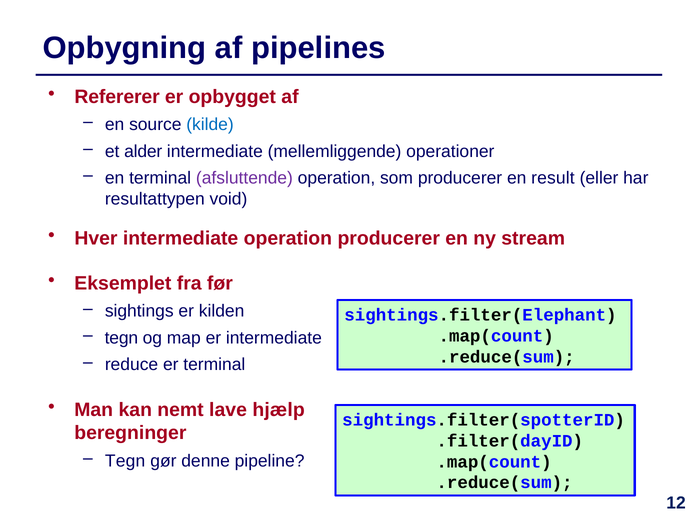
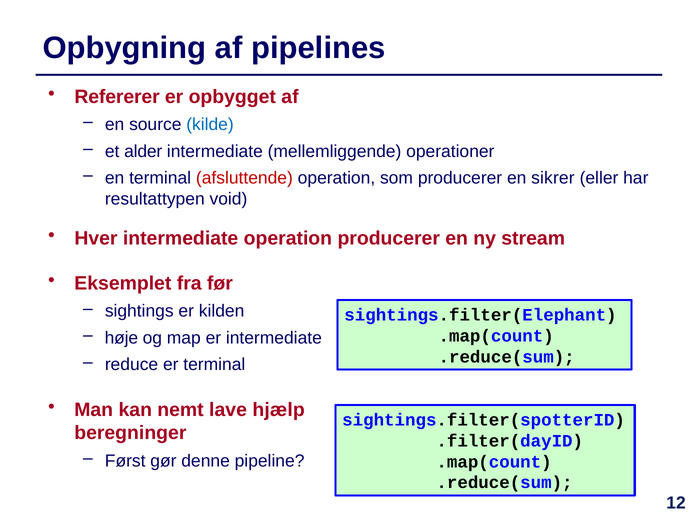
afsluttende colour: purple -> red (244, 178)
result: result -> sikrer (553, 178)
tegn: tegn -> høje (121, 338)
Tegn: Tegn -> Først (125, 461)
